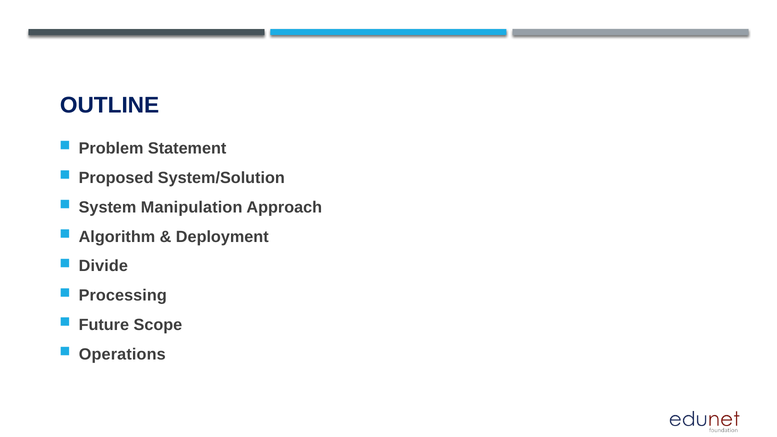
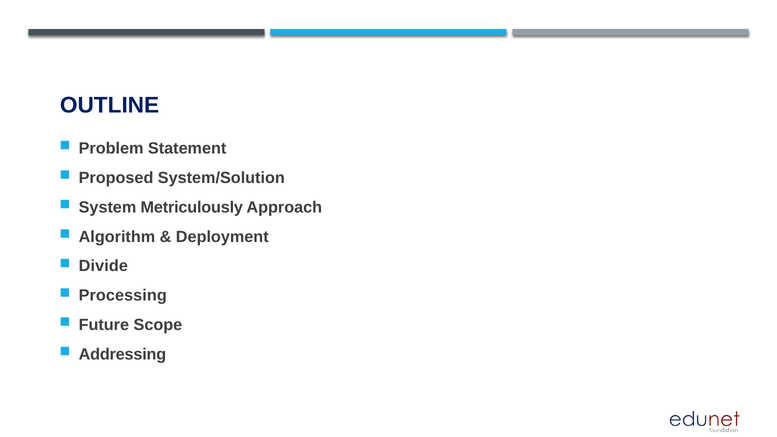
Manipulation: Manipulation -> Metriculously (192, 207)
Operations: Operations -> Addressing (122, 355)
